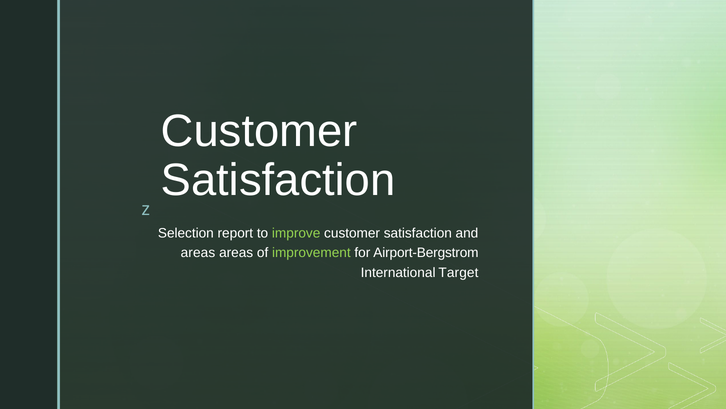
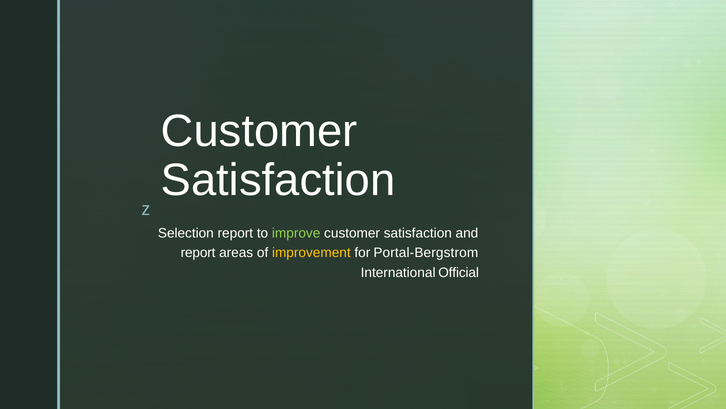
areas: areas -> report (198, 253)
improvement colour: light green -> yellow (311, 253)
Airport-Bergstrom: Airport-Bergstrom -> Portal-Bergstrom (426, 253)
Target: Target -> Official (459, 272)
